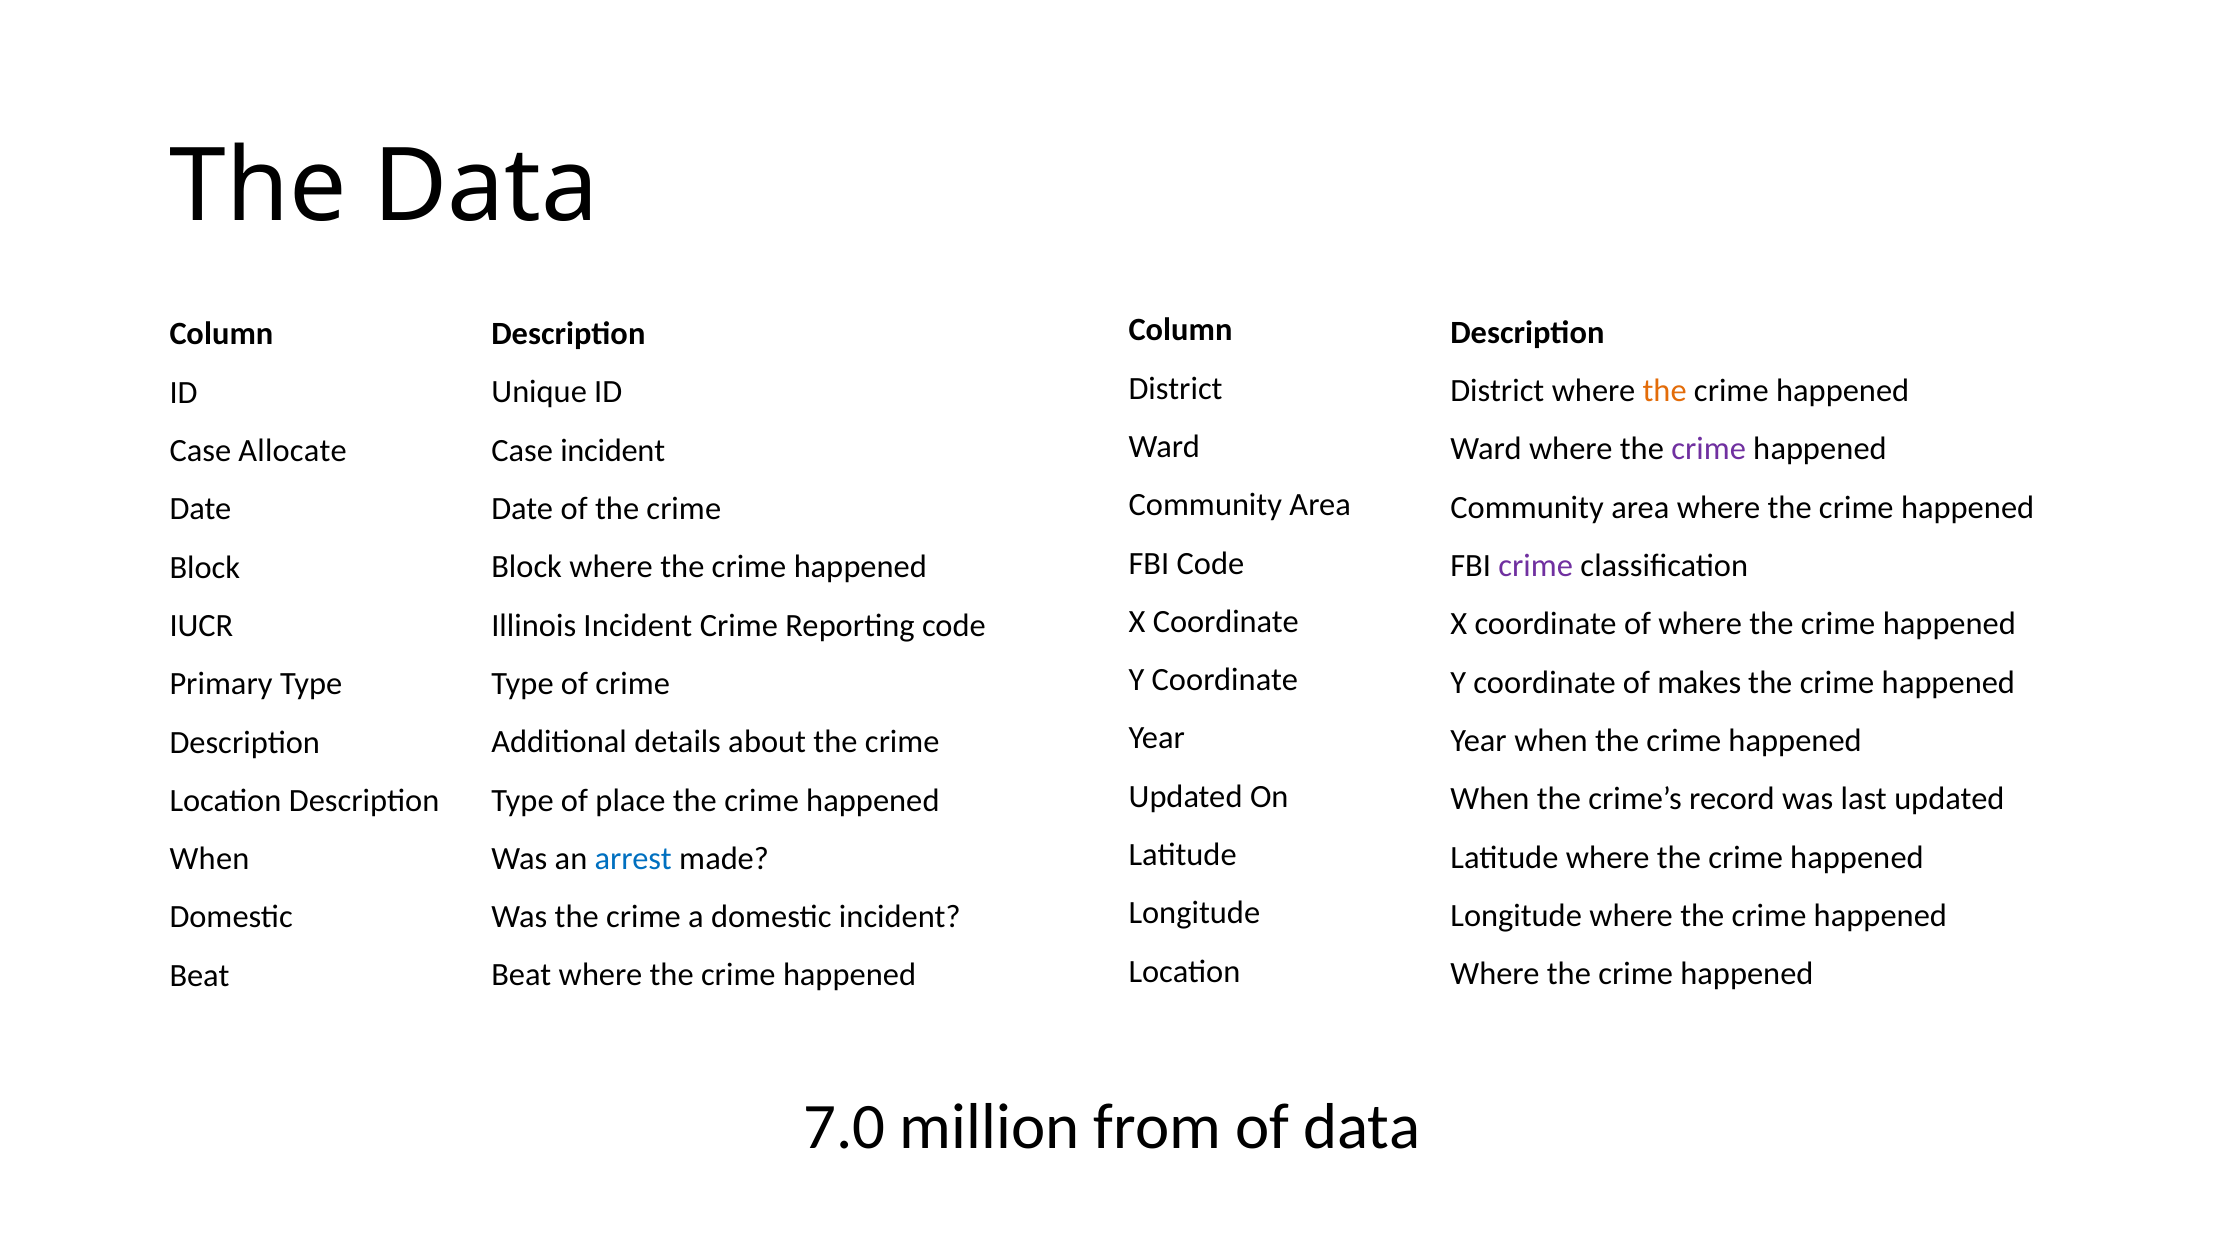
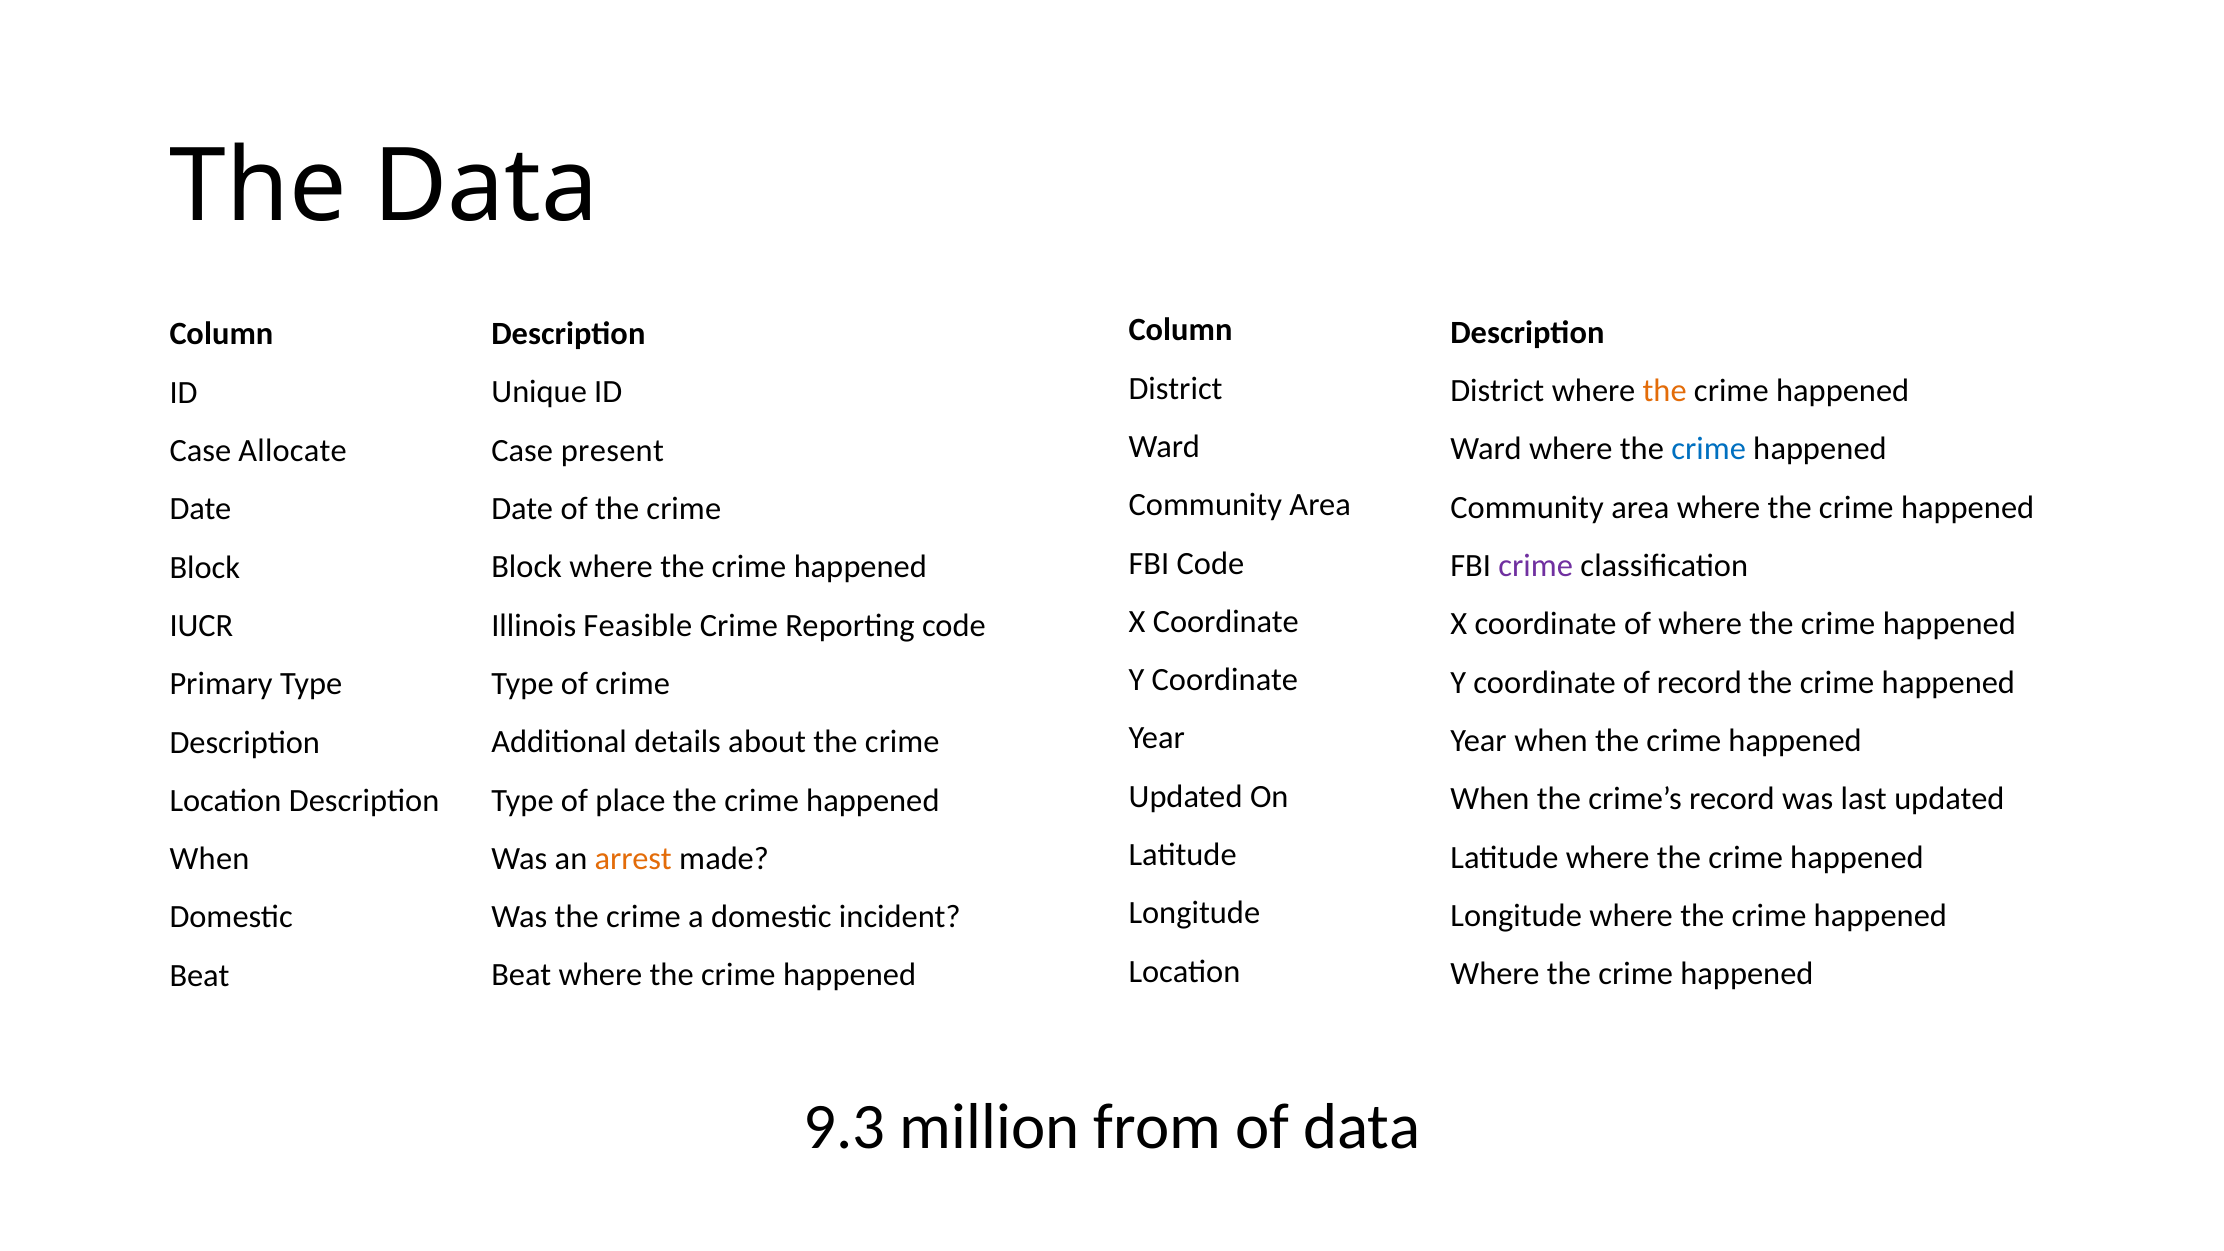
crime colour: purple -> blue (1709, 449)
Case incident: incident -> present (612, 450)
Illinois Incident: Incident -> Feasible (638, 625)
of makes: makes -> record (1699, 682)
arrest colour: blue -> orange (633, 859)
7.0: 7.0 -> 9.3 (845, 1127)
